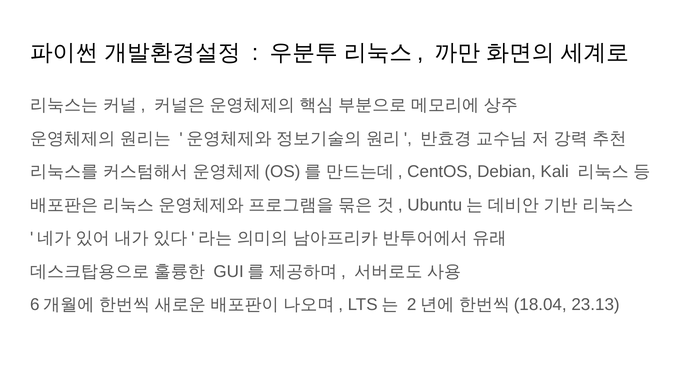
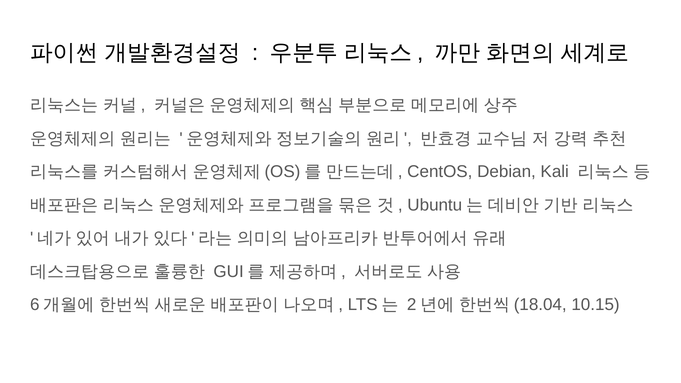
23.13: 23.13 -> 10.15 (596, 305)
